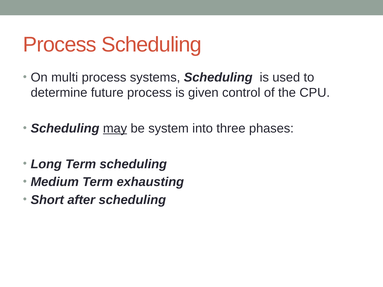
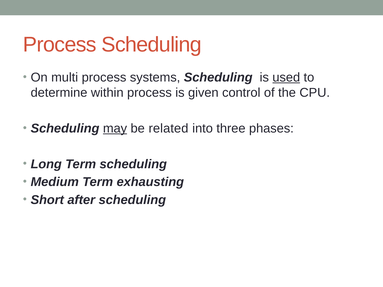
used underline: none -> present (286, 77)
future: future -> within (107, 93)
system: system -> related (168, 129)
